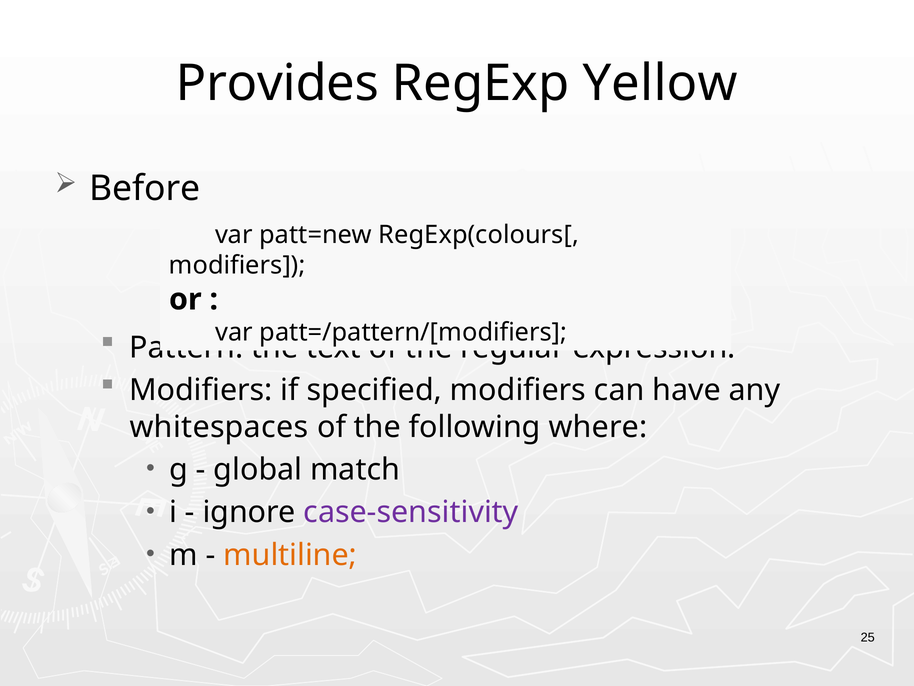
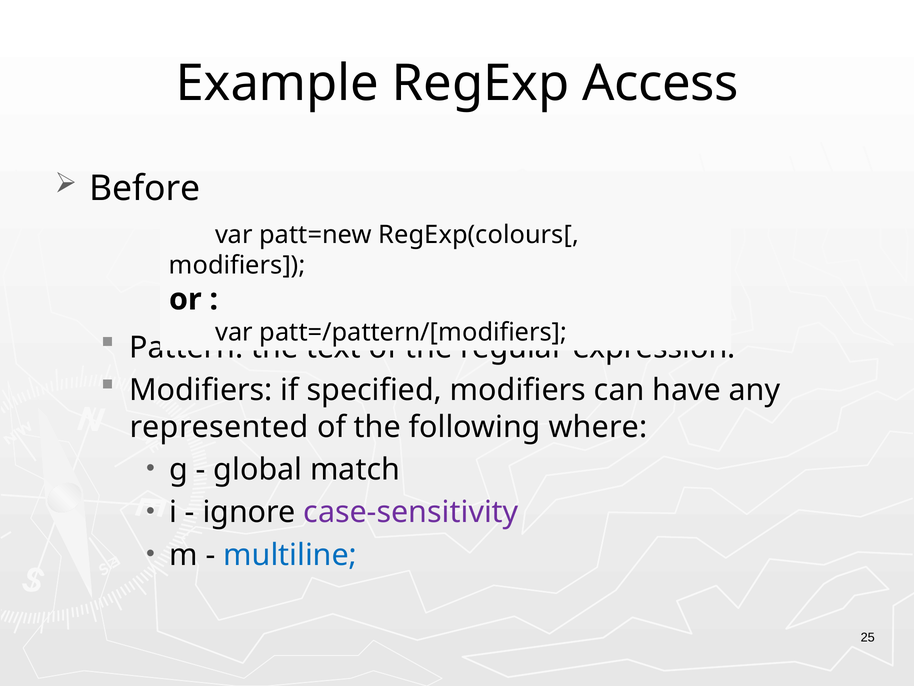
Provides: Provides -> Example (277, 83)
Yellow: Yellow -> Access (660, 83)
whitespaces: whitespaces -> represented (219, 427)
multiline colour: orange -> blue (290, 555)
